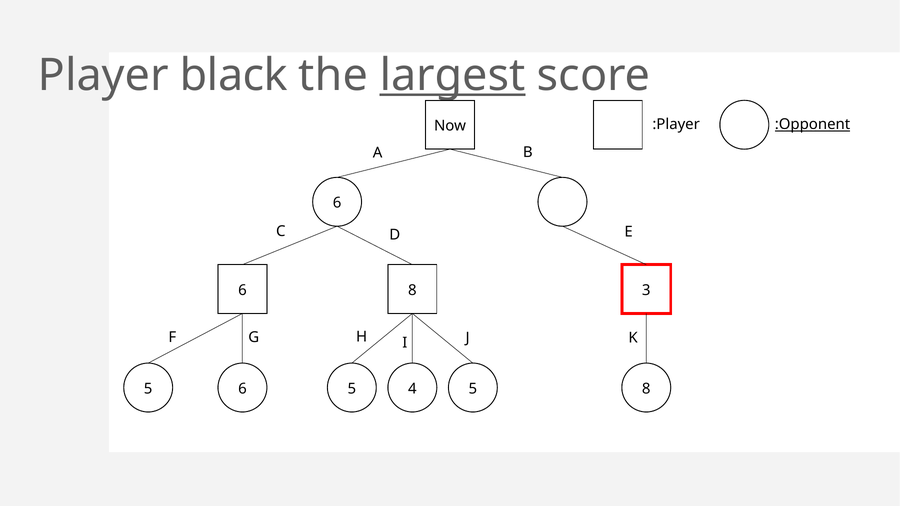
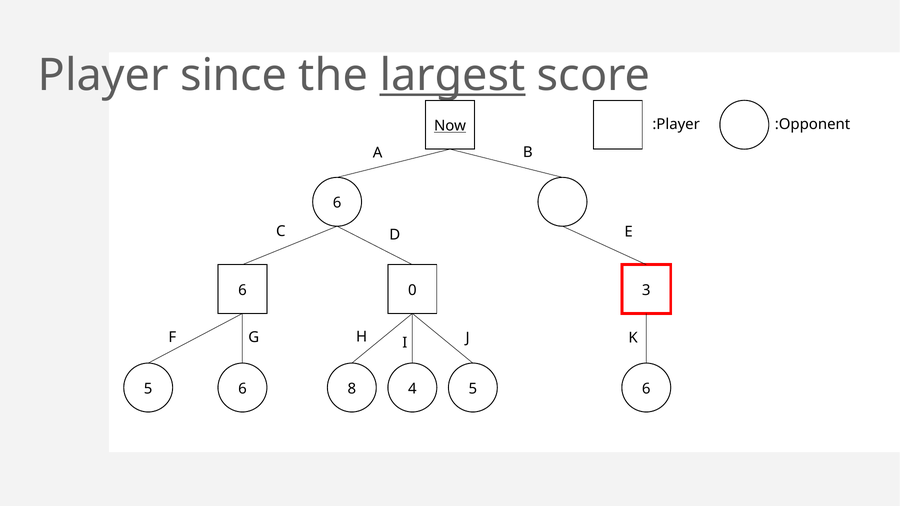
black: black -> since (234, 76)
:Opponent underline: present -> none (813, 125)
Now underline: none -> present (450, 126)
6 8: 8 -> 0 (412, 290)
5 5: 5 -> 8 (352, 389)
5 8: 8 -> 6 (646, 389)
